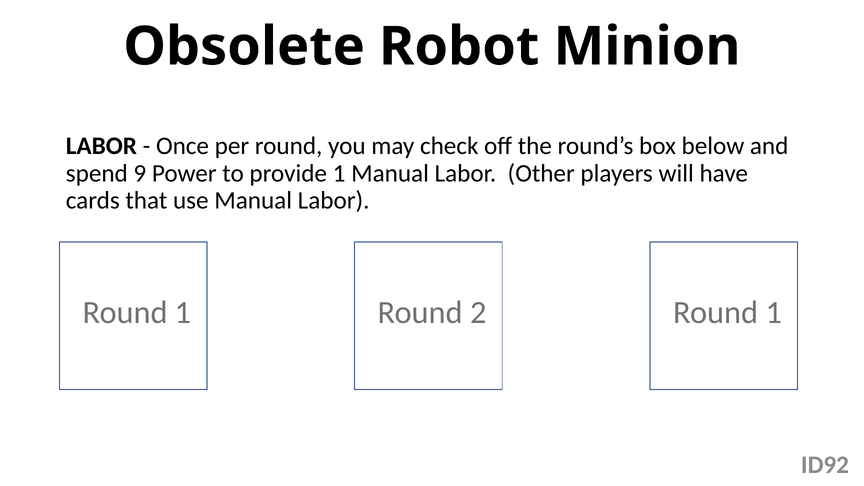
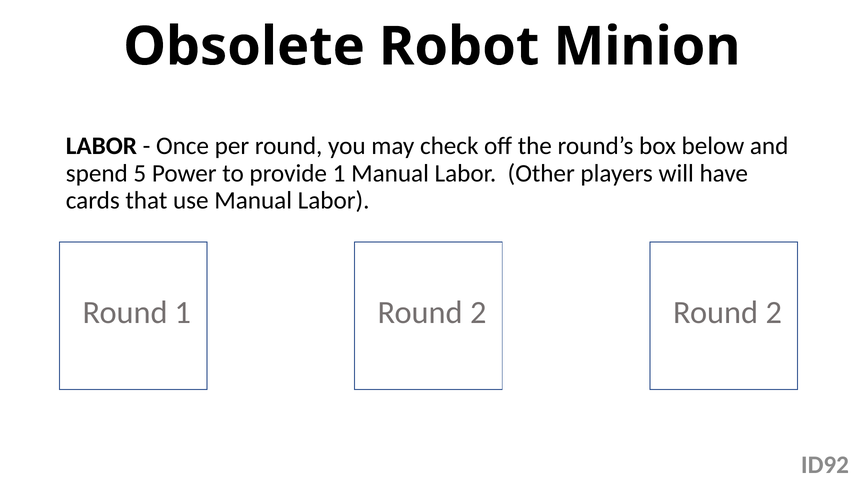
9: 9 -> 5 (140, 173)
2 Round 1: 1 -> 2 (774, 313)
